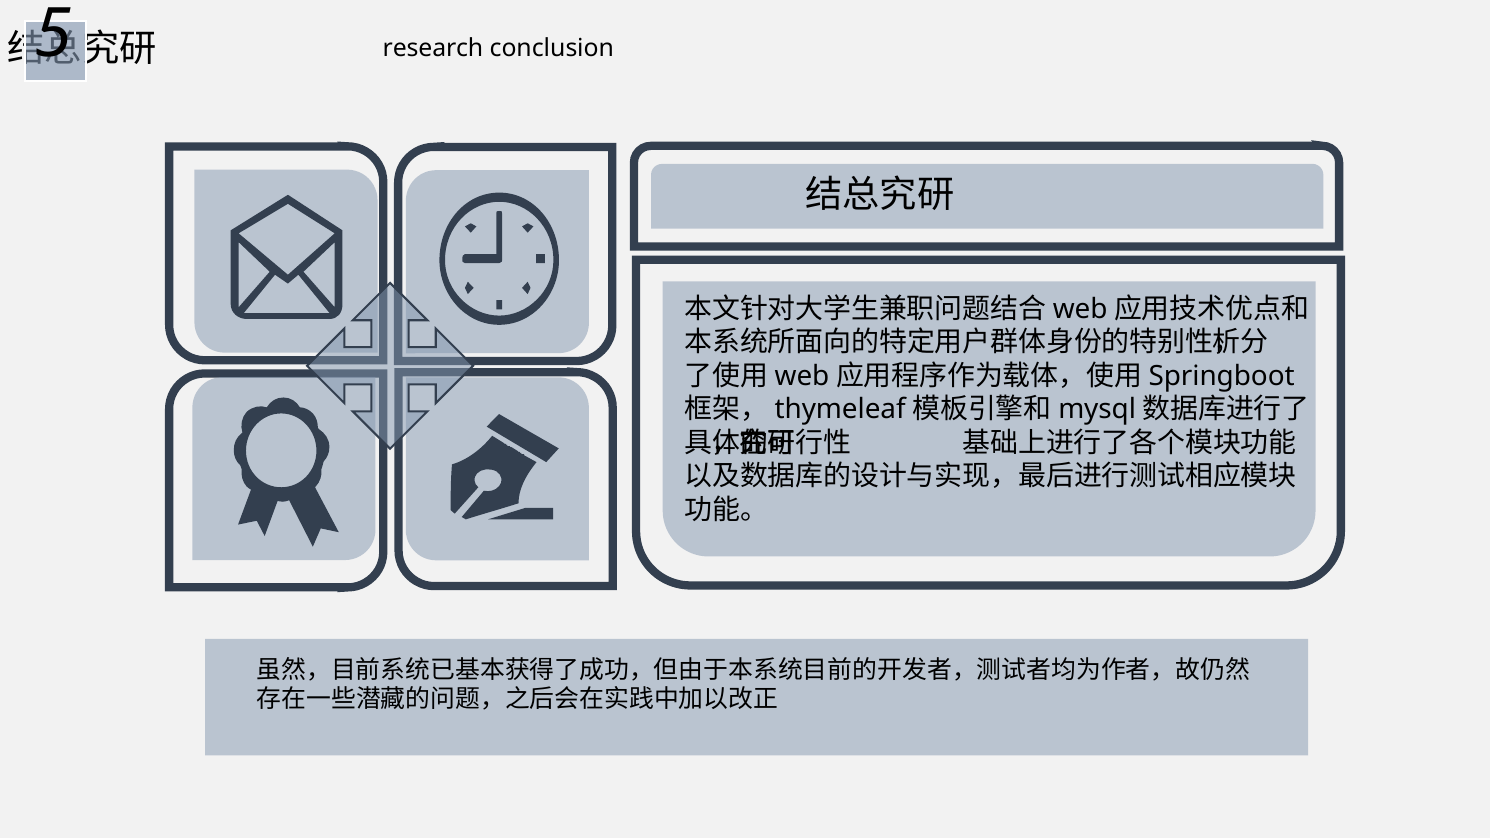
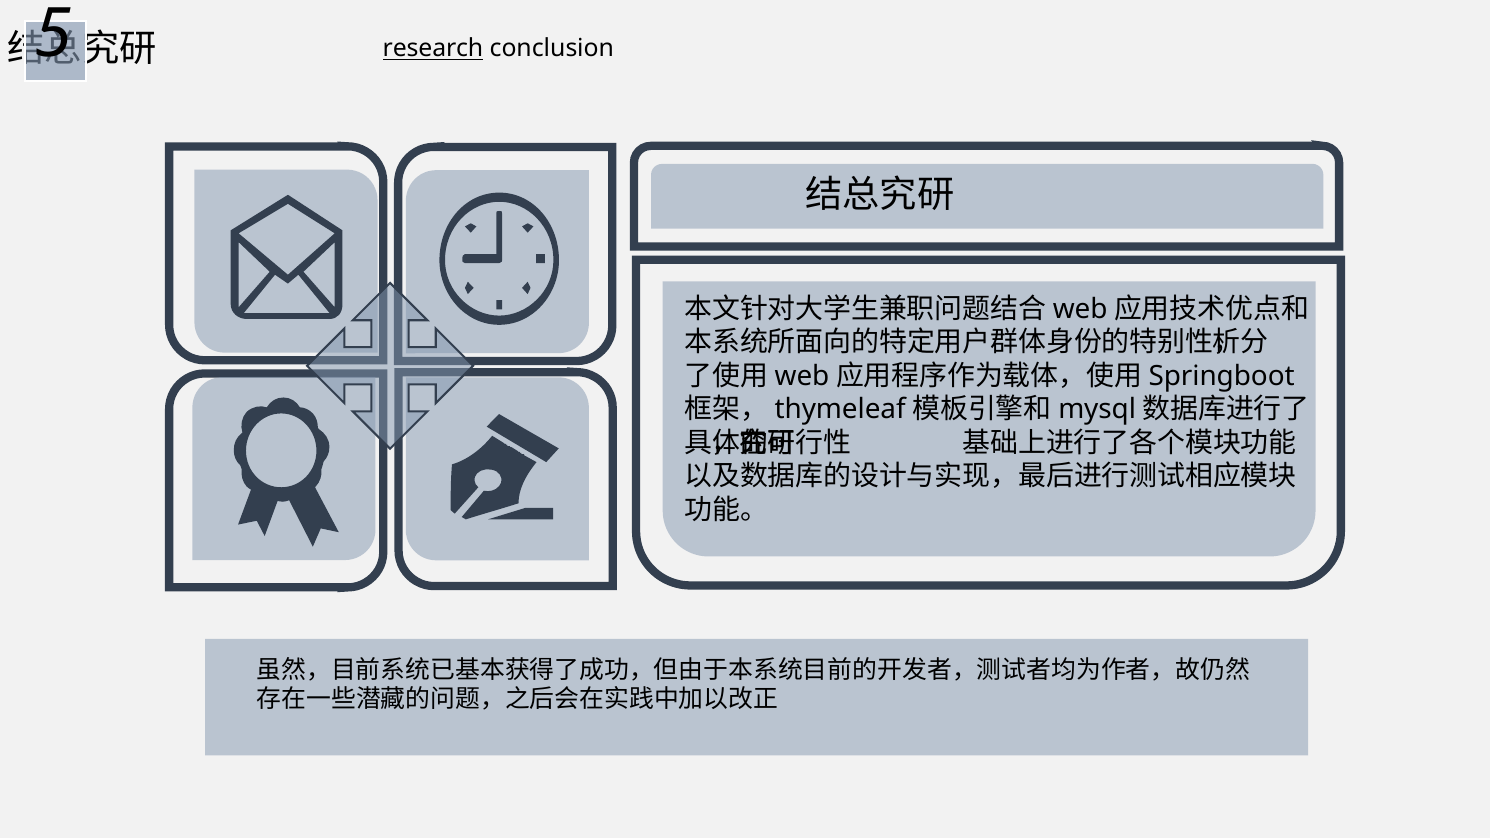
research underline: none -> present (433, 49)
